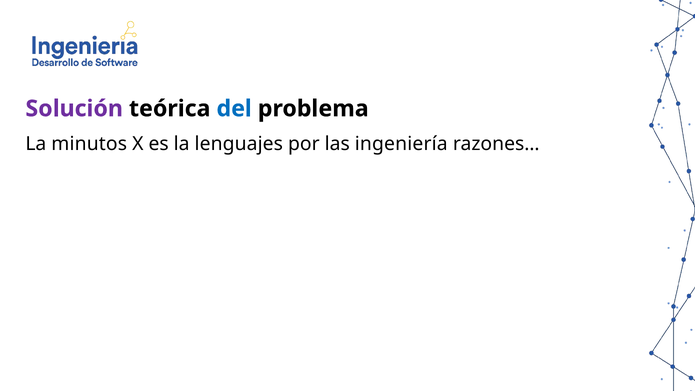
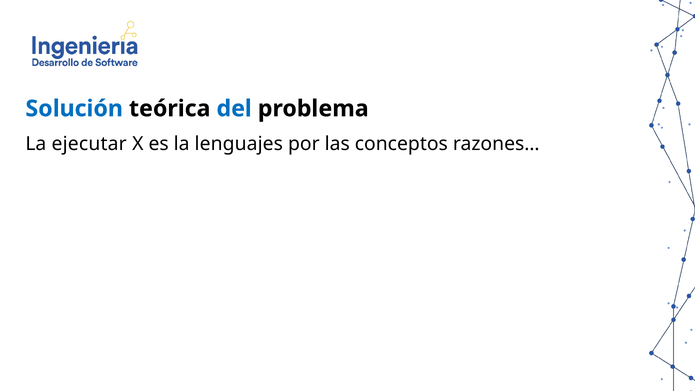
Solución colour: purple -> blue (74, 109)
minutos: minutos -> ejecutar (89, 144)
ingeniería: ingeniería -> conceptos (401, 144)
